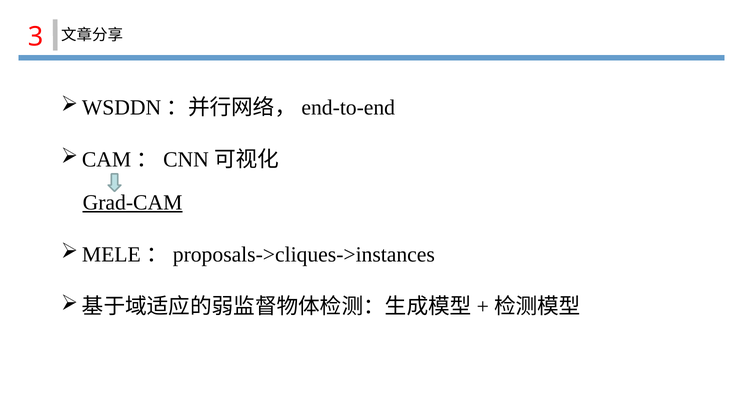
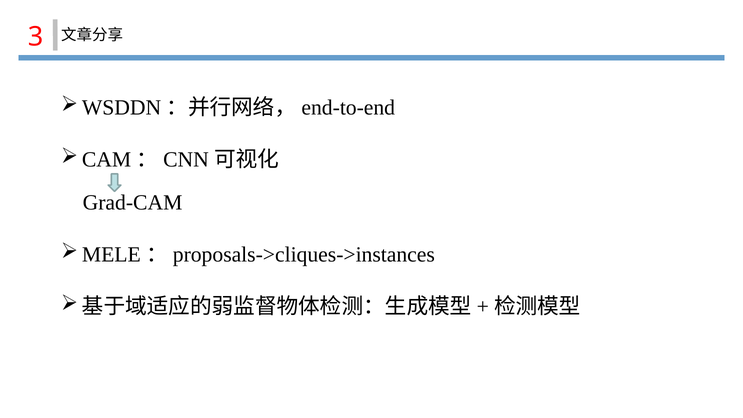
Grad-CAM underline: present -> none (133, 202)
